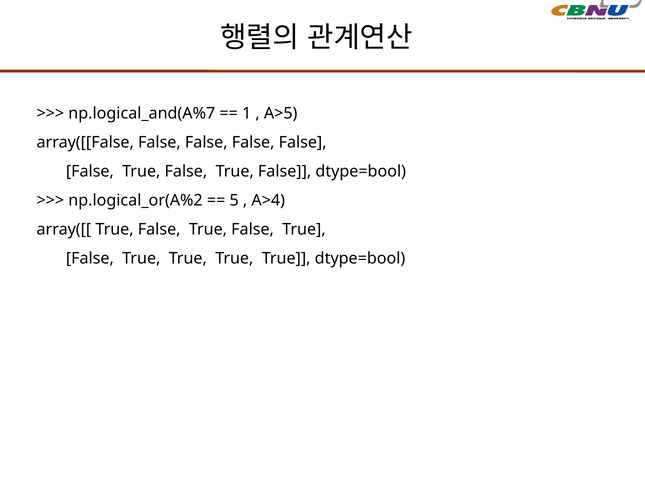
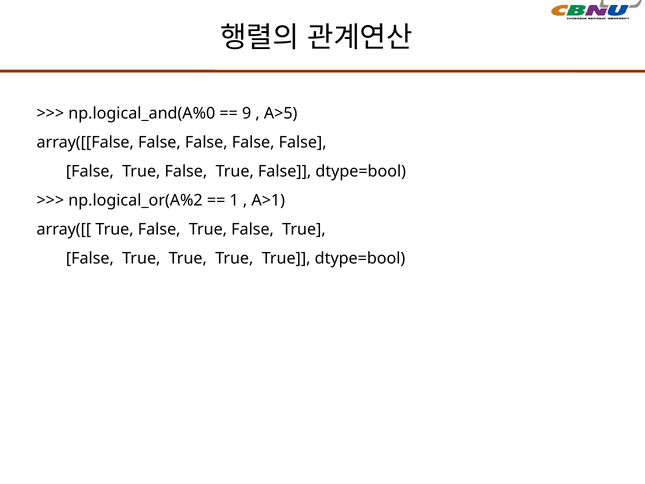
np.logical_and(A%7: np.logical_and(A%7 -> np.logical_and(A%0 (142, 113)
1: 1 -> 9 (247, 113)
5: 5 -> 1 (234, 200)
A>4: A>4 -> A>1 (268, 200)
